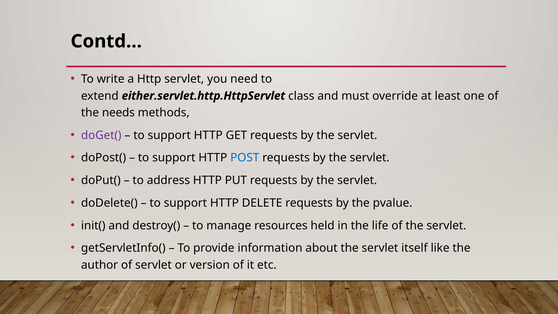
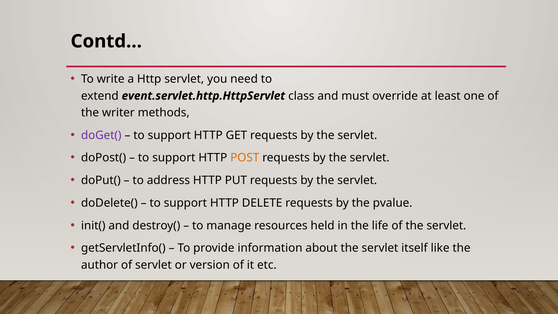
either.servlet.http.HttpServlet: either.servlet.http.HttpServlet -> event.servlet.http.HttpServlet (203, 96)
needs: needs -> writer (118, 113)
POST colour: blue -> orange (245, 158)
